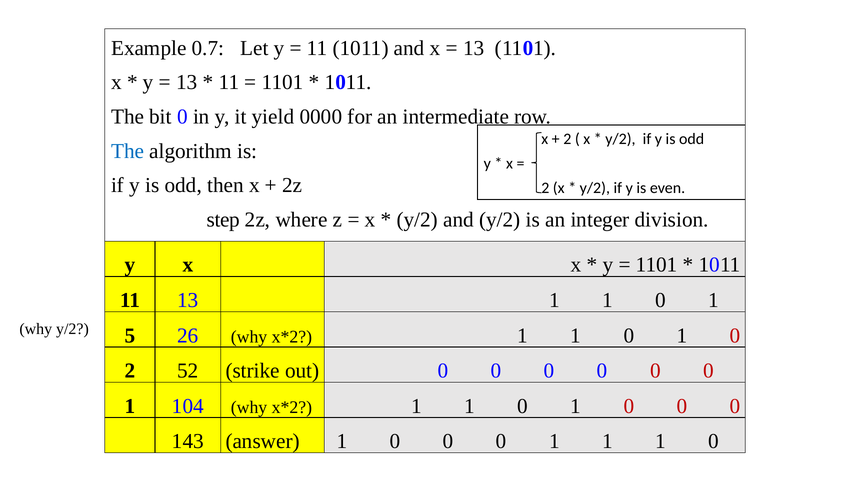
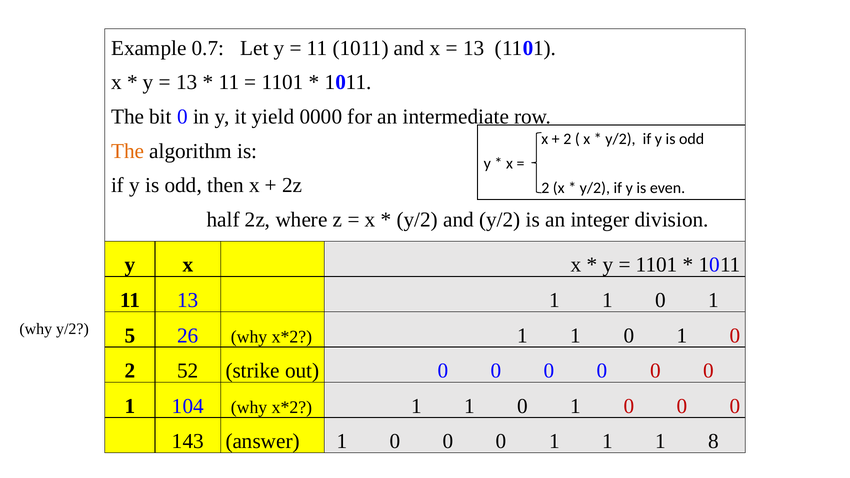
The colour: blue -> orange (128, 151)
step: step -> half (223, 220)
1 1 1 0: 0 -> 8 (714, 441)
